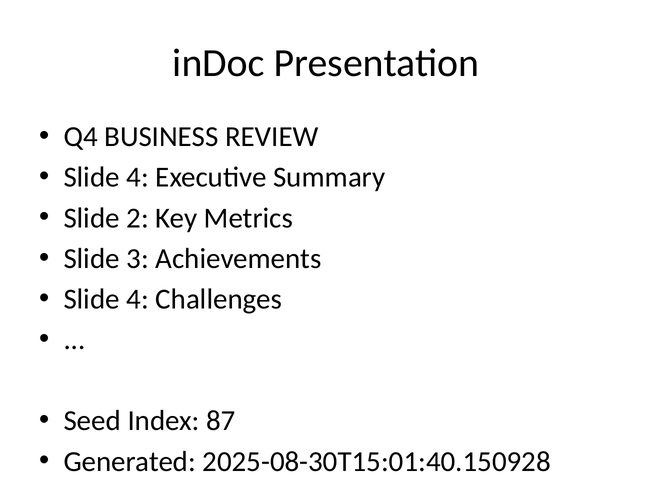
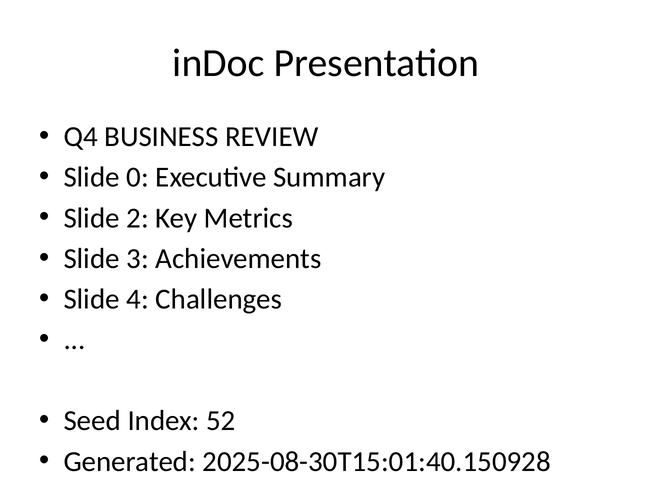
4: 4 -> 0 (138, 177)
87: 87 -> 52 (221, 421)
